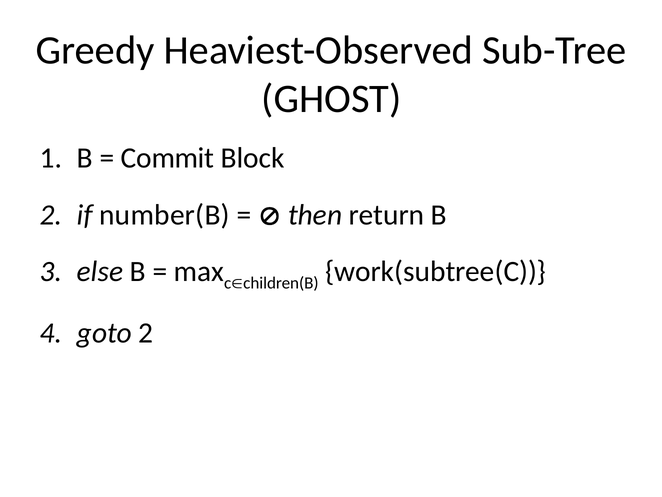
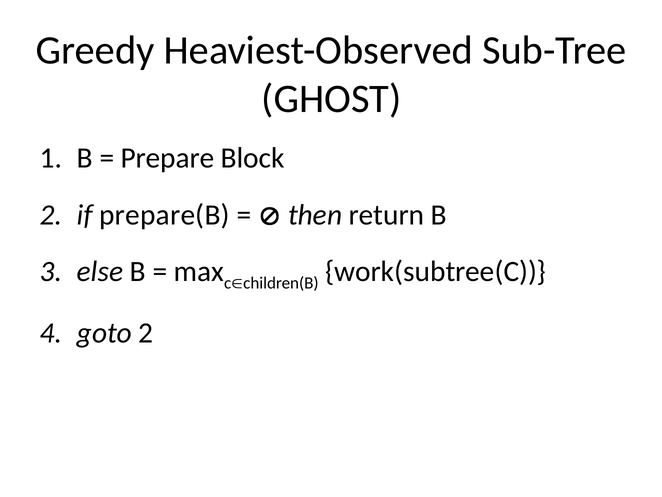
Commit: Commit -> Prepare (168, 158)
number(B: number(B -> prepare(B (164, 215)
